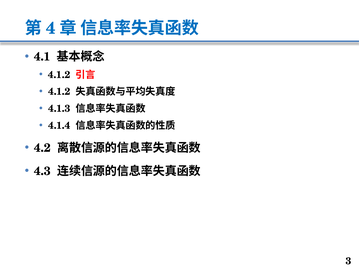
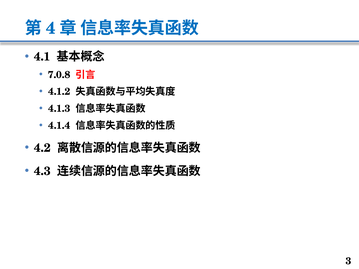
4.1.2: 4.1.2 -> 7.0.8 (59, 75)
